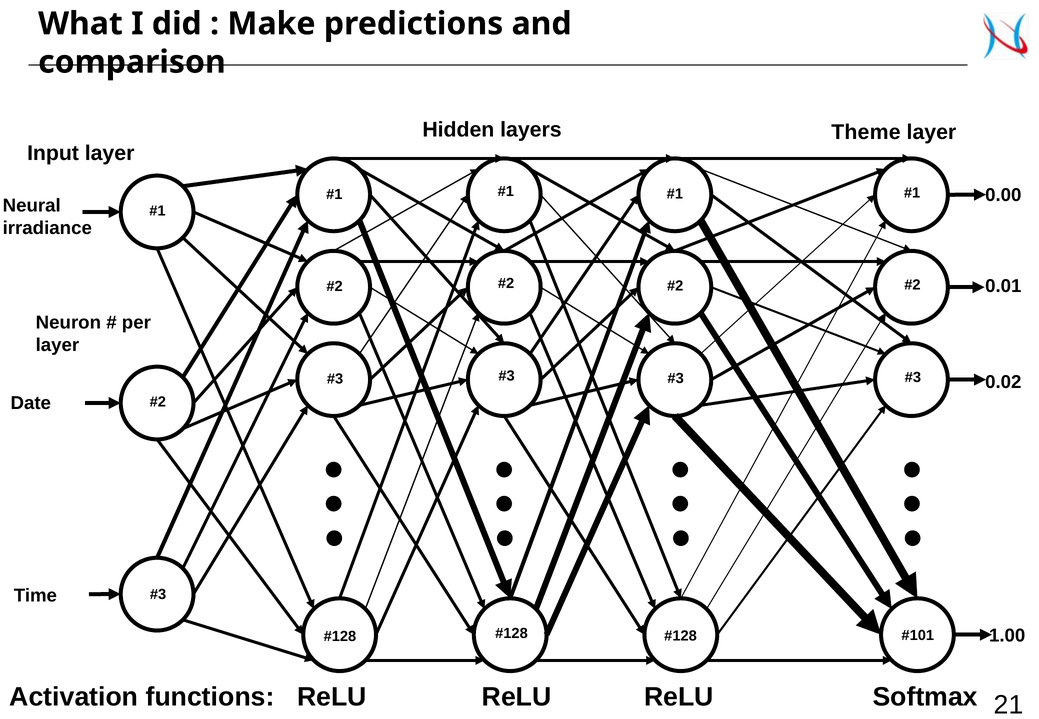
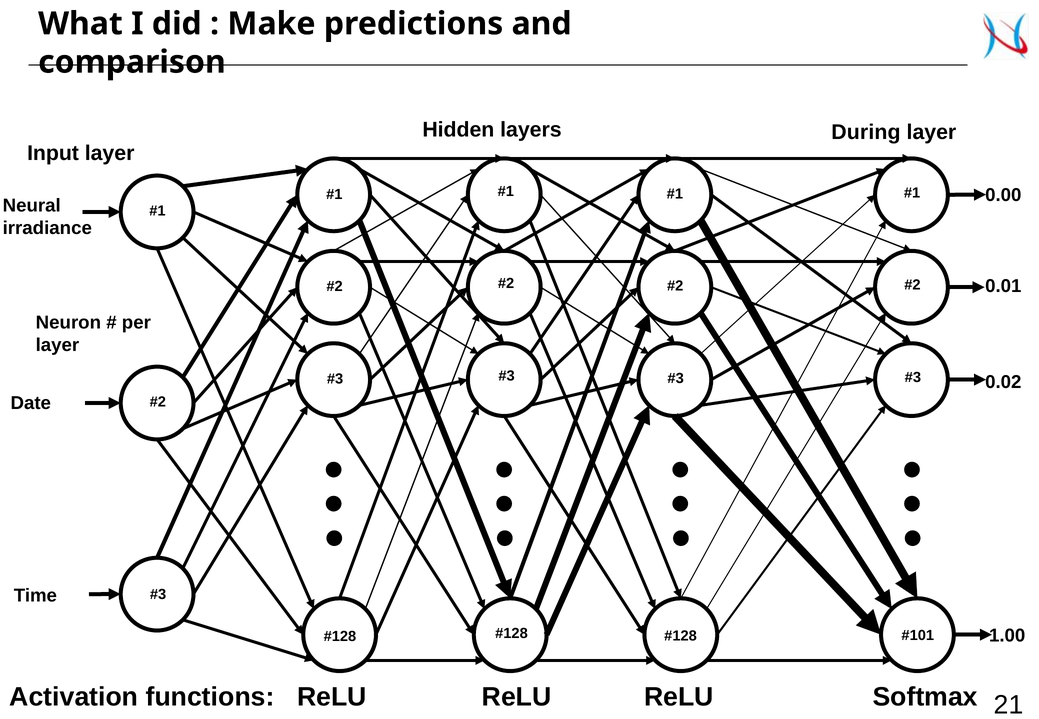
Theme: Theme -> During (866, 133)
